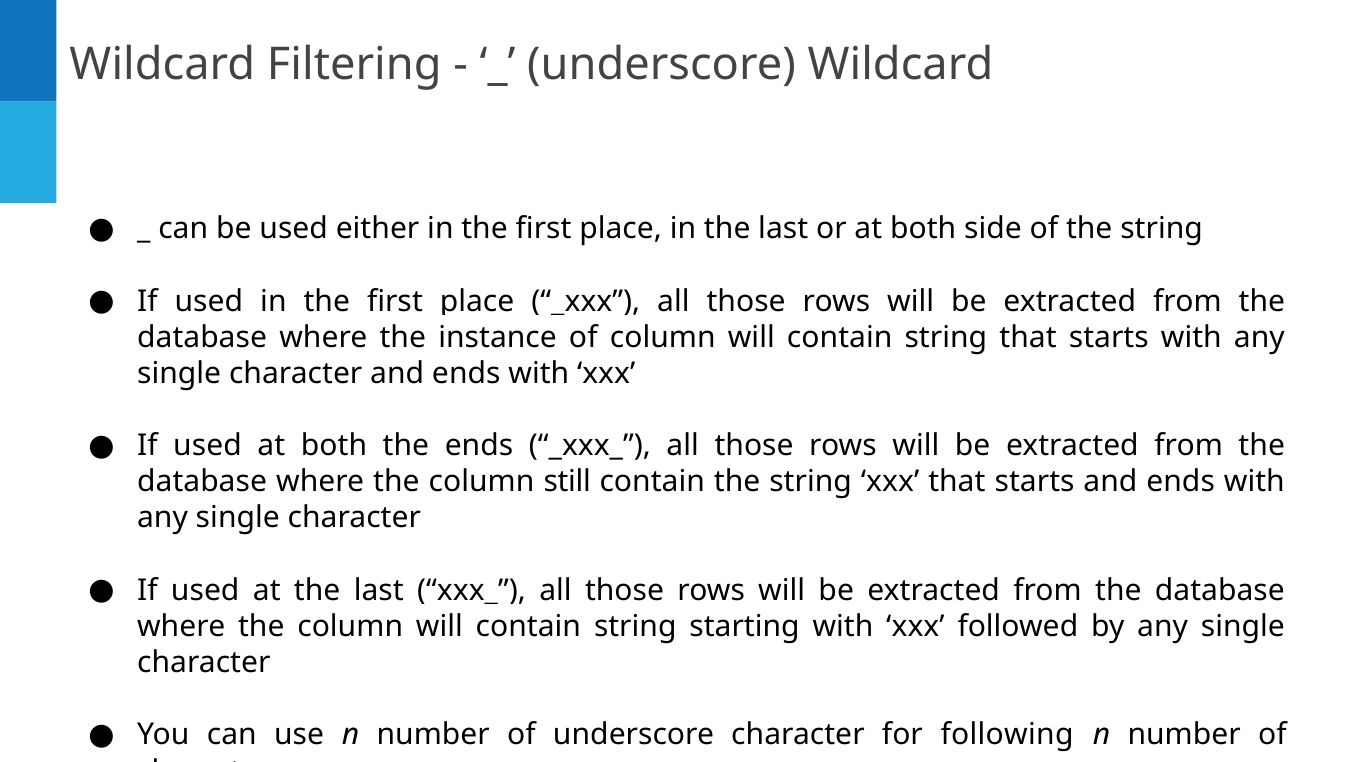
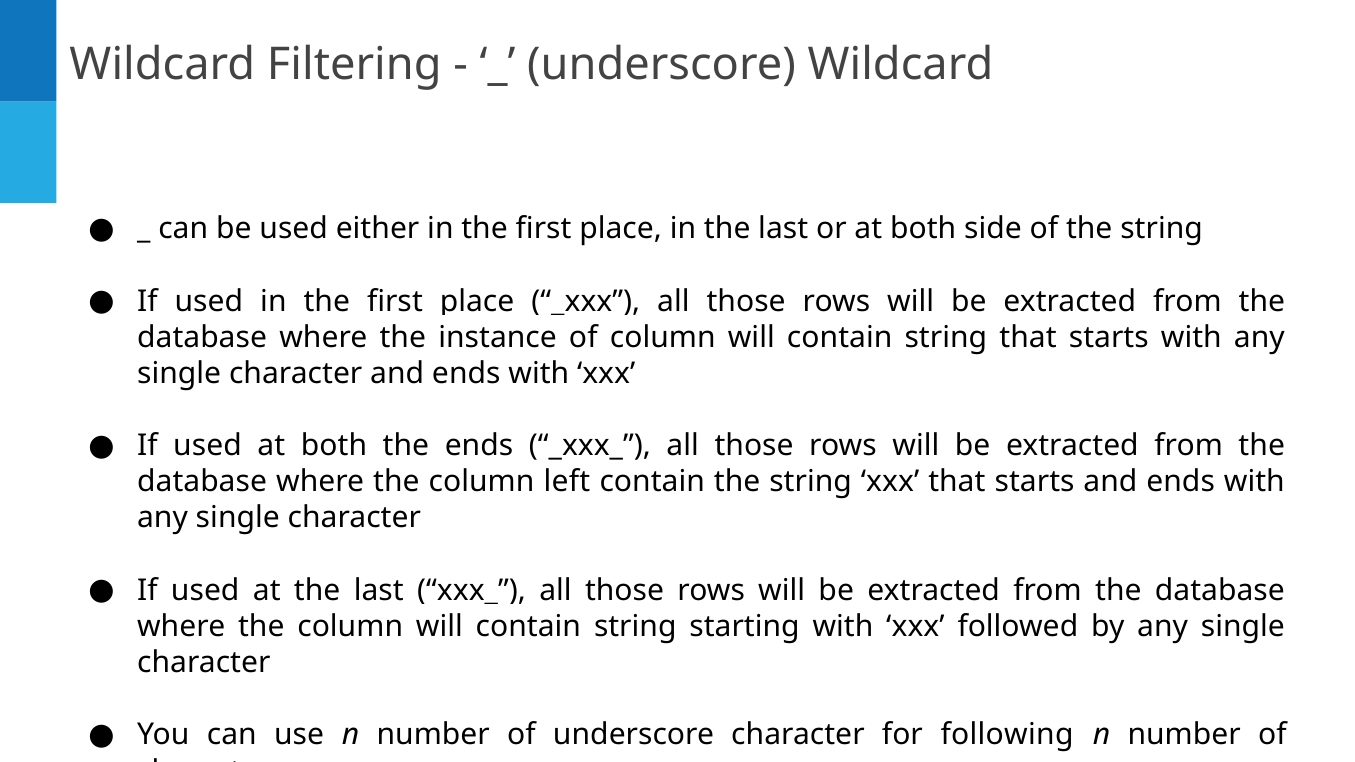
still: still -> left (567, 482)
